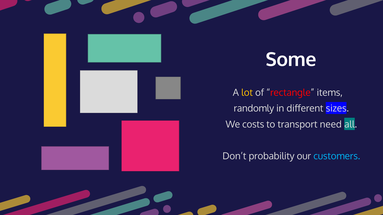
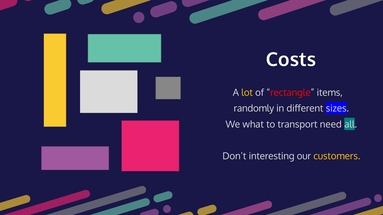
Some: Some -> Costs (291, 60)
costs: costs -> what (253, 125)
probability: probability -> interesting (272, 157)
customers colour: light blue -> yellow (337, 157)
